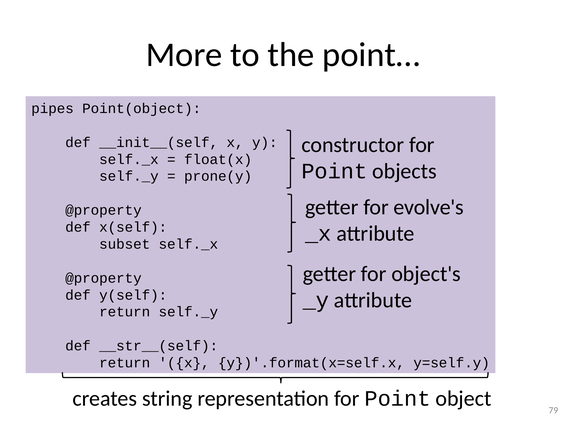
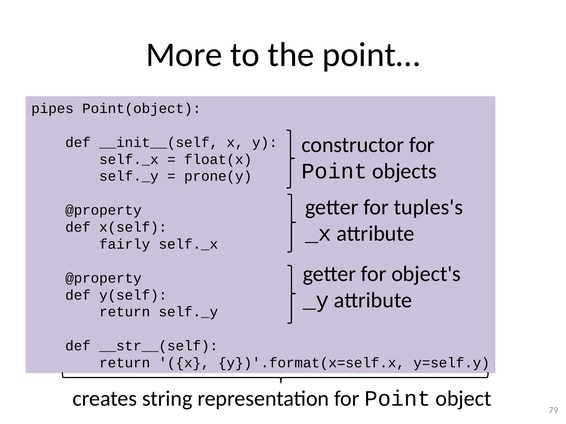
evolve's: evolve's -> tuples's (428, 207)
subset: subset -> fairly (125, 244)
